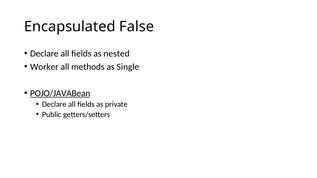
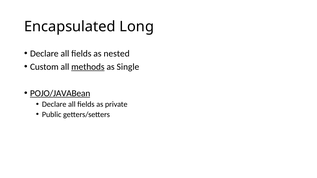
False: False -> Long (137, 27)
Worker: Worker -> Custom (44, 67)
methods underline: none -> present (88, 67)
